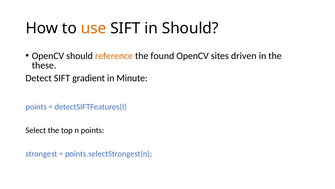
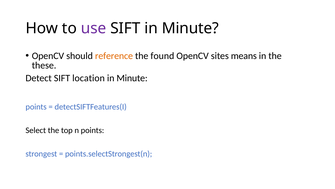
use colour: orange -> purple (94, 28)
SIFT in Should: Should -> Minute (190, 28)
driven: driven -> means (244, 56)
gradient: gradient -> location (89, 78)
